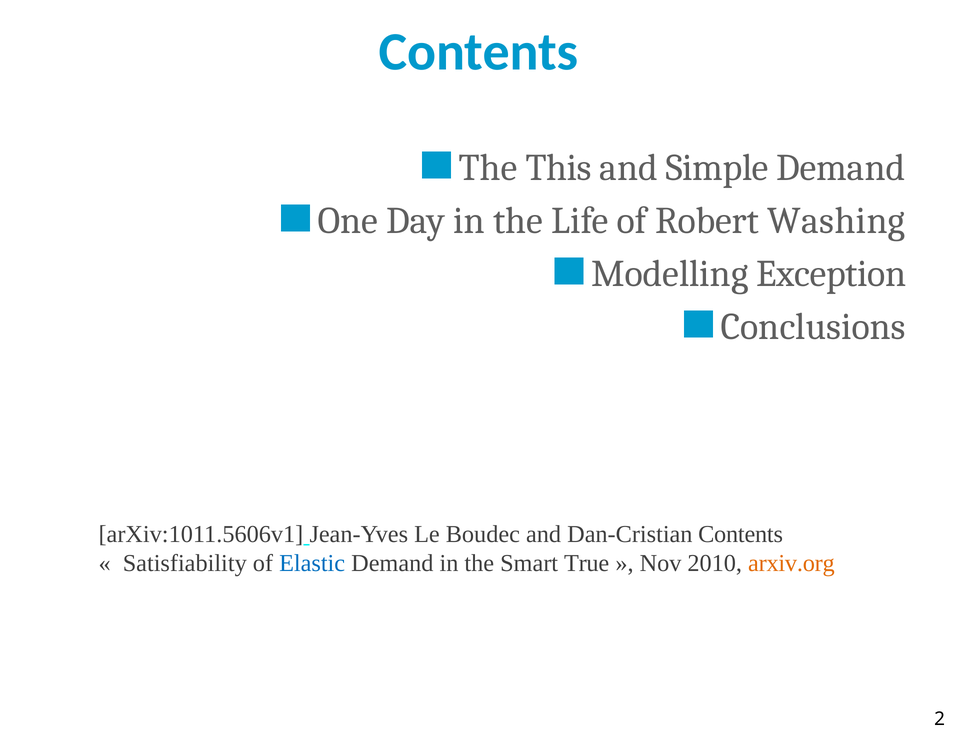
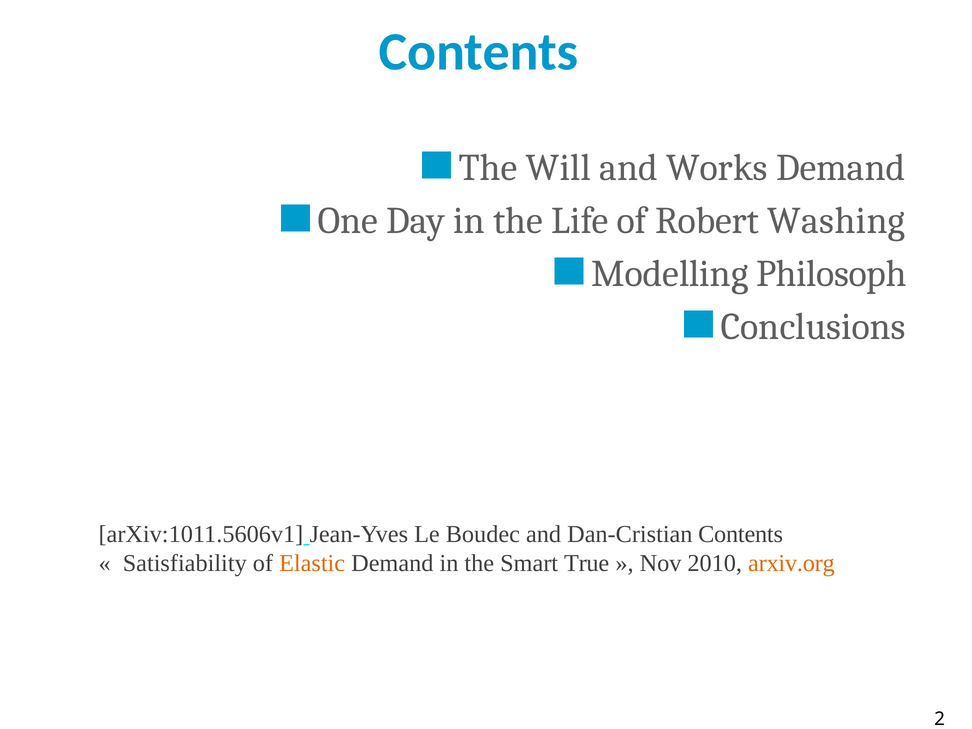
This: This -> Will (558, 168)
Simple: Simple -> Works (717, 168)
Exception: Exception -> Philosoph (831, 274)
Elastic colour: blue -> orange (312, 563)
